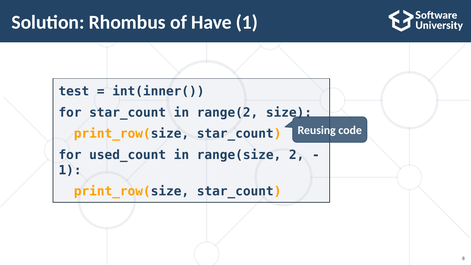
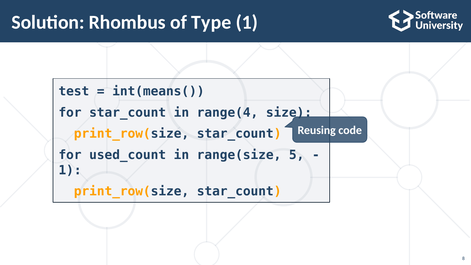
Have: Have -> Type (211, 22)
int(inner(: int(inner( -> int(means( (158, 91)
range(2: range(2 -> range(4 (228, 112)
2: 2 -> 5 (297, 155)
